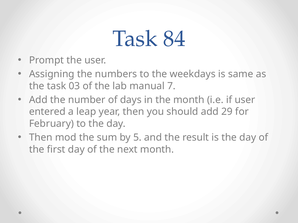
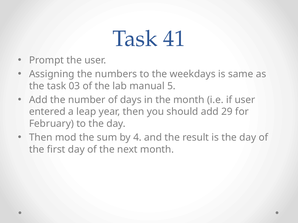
84: 84 -> 41 (174, 39)
7: 7 -> 5 (171, 86)
5: 5 -> 4 (137, 138)
